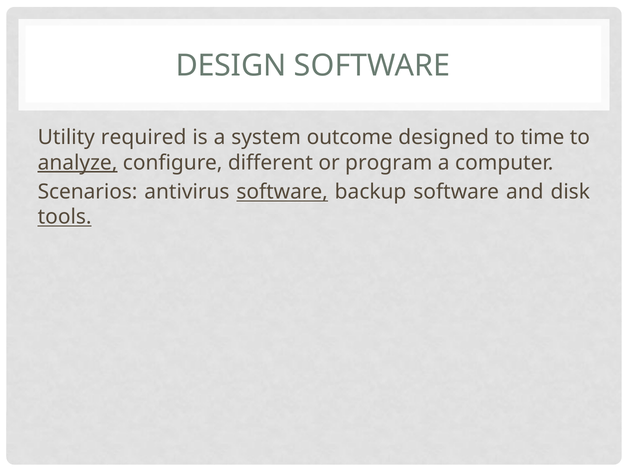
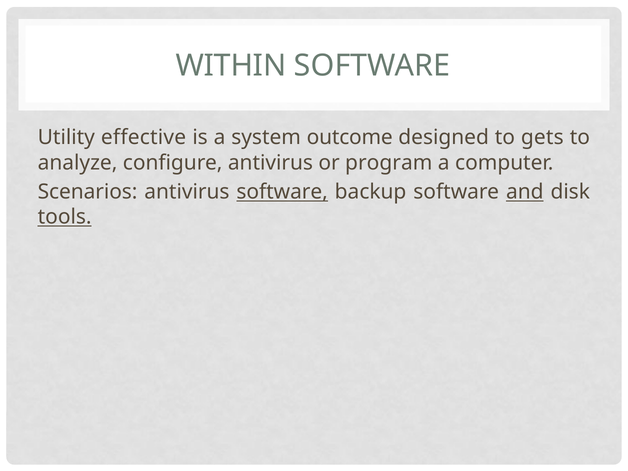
DESIGN: DESIGN -> WITHIN (231, 66)
required: required -> effective (144, 138)
time: time -> gets (542, 138)
analyze underline: present -> none (78, 163)
configure different: different -> antivirus (270, 163)
and underline: none -> present (525, 192)
